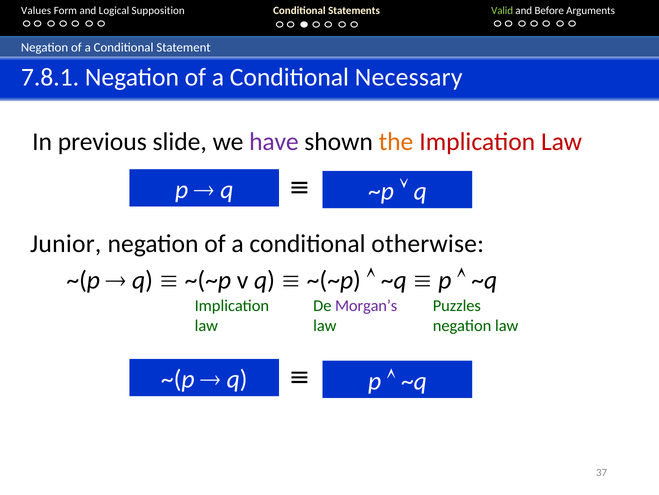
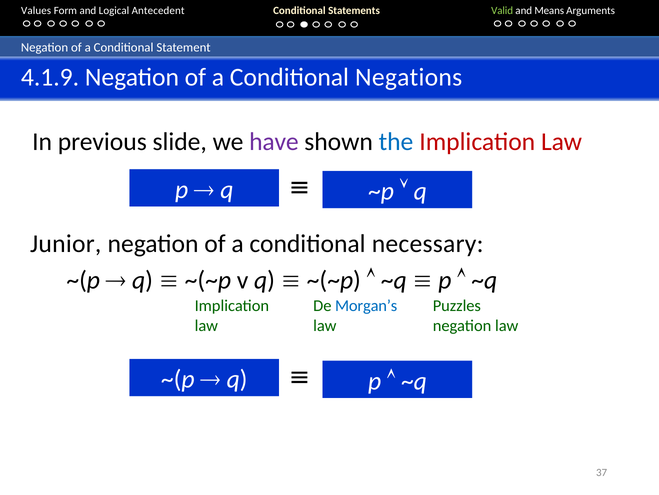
Supposition: Supposition -> Antecedent (158, 11)
Before: Before -> Means (549, 11)
7.8.1: 7.8.1 -> 4.1.9 (50, 77)
Necessary: Necessary -> Negations (409, 77)
the colour: orange -> blue (396, 141)
otherwise: otherwise -> necessary (428, 243)
Morgan’s colour: purple -> blue (366, 306)
